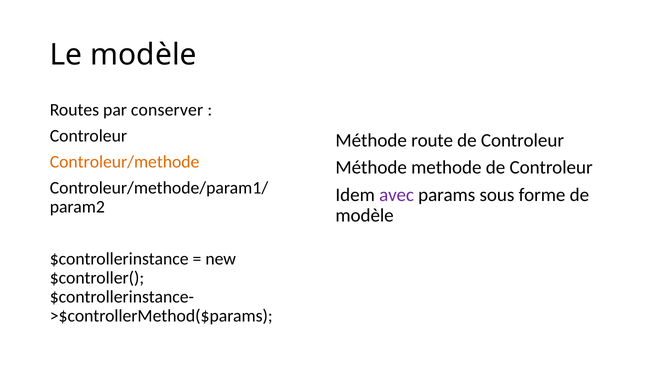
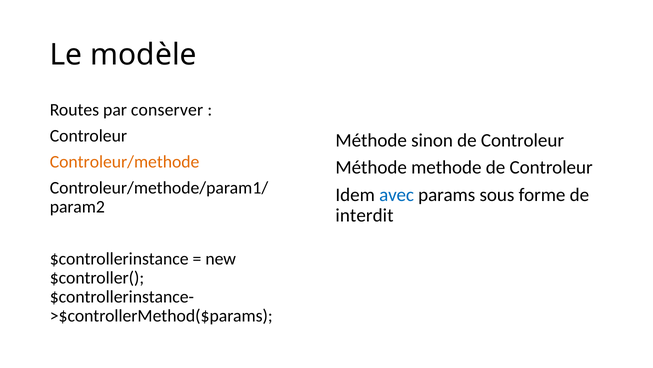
route: route -> sinon (432, 140)
avec colour: purple -> blue (397, 195)
modèle: modèle -> interdit (365, 215)
